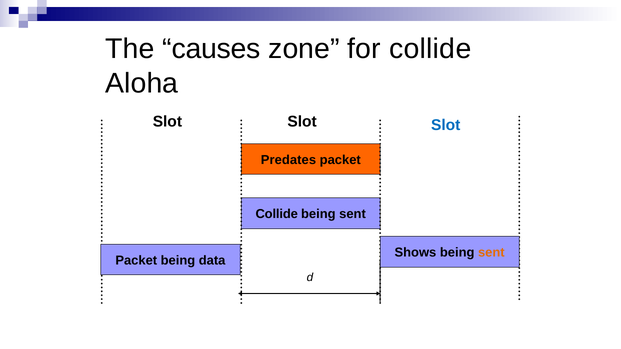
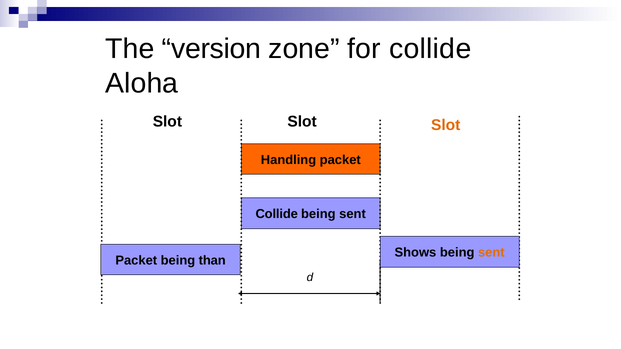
causes: causes -> version (212, 49)
Slot colour: blue -> orange (446, 125)
Predates: Predates -> Handling (288, 160)
data: data -> than (212, 261)
